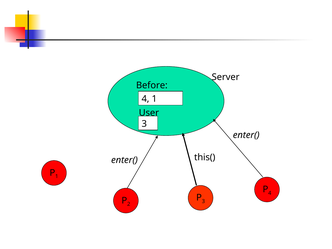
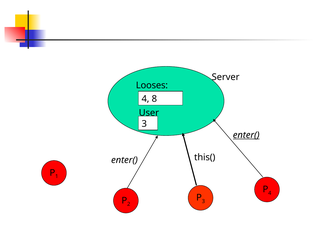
Before: Before -> Looses (152, 85)
4 1: 1 -> 8 (154, 99)
enter( underline: none -> present (246, 135)
